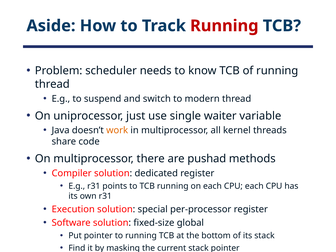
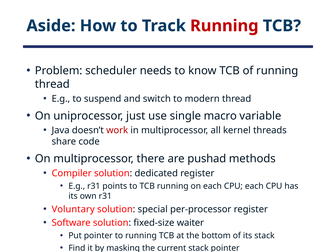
waiter: waiter -> macro (220, 116)
work colour: orange -> red (117, 130)
Execution: Execution -> Voluntary (73, 209)
global: global -> waiter (190, 223)
